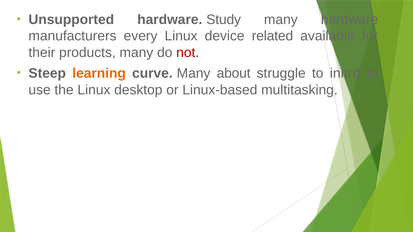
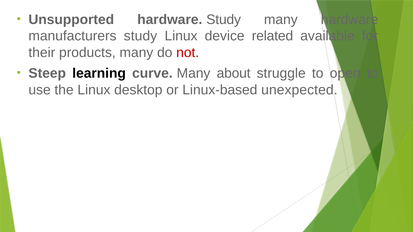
manufacturers every: every -> study (140, 36)
learning colour: orange -> black (99, 73)
initrd: initrd -> open (345, 73)
multitasking: multitasking -> unexpected (299, 90)
